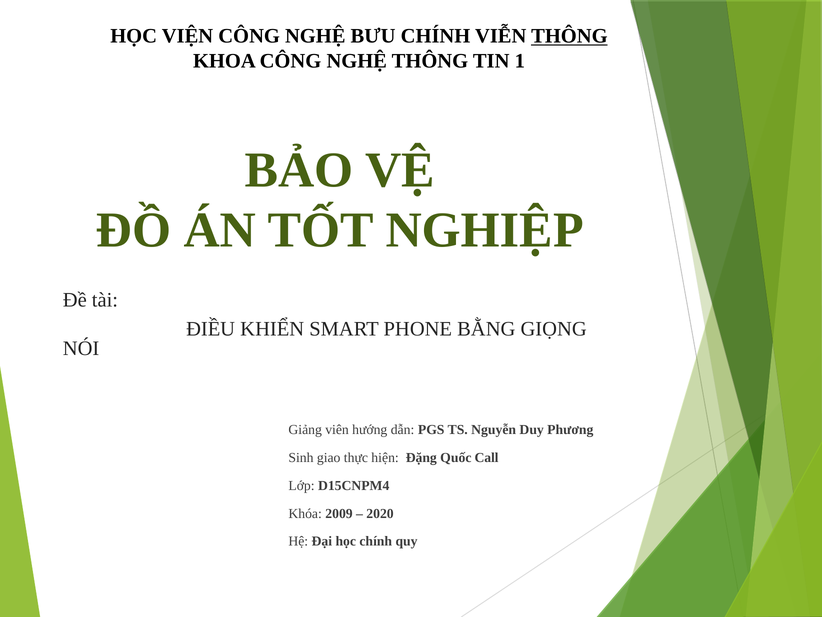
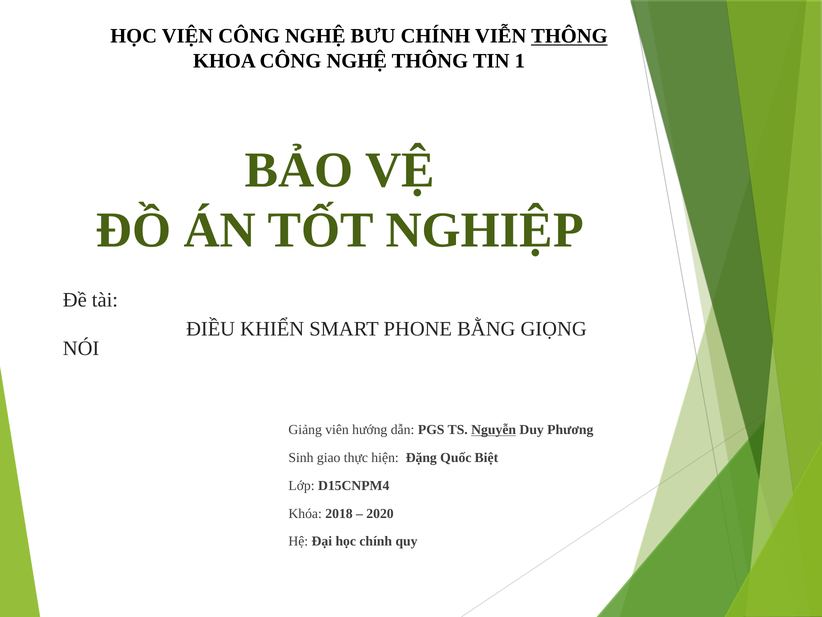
Nguyễn underline: none -> present (494, 429)
Call: Call -> Biệt (486, 457)
2009: 2009 -> 2018 (339, 513)
